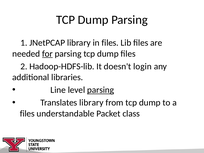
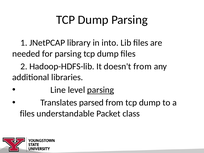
in files: files -> into (110, 43)
for underline: present -> none (47, 54)
doesn't login: login -> from (142, 66)
Translates library: library -> parsed (91, 103)
